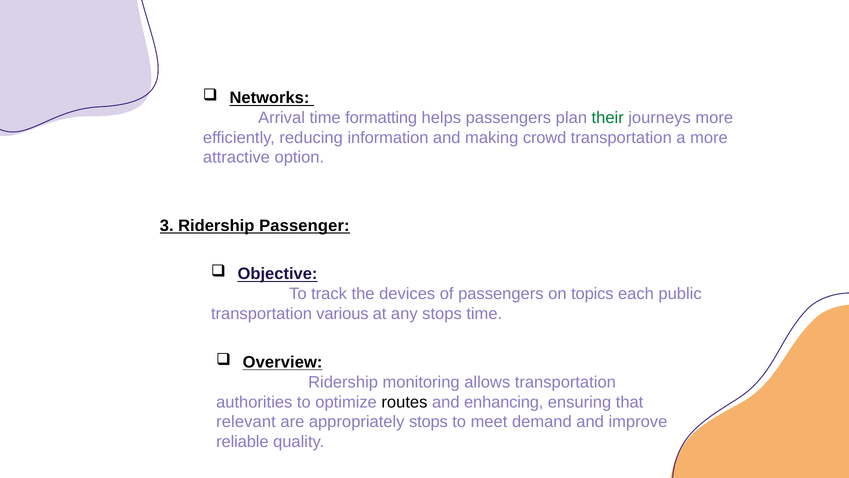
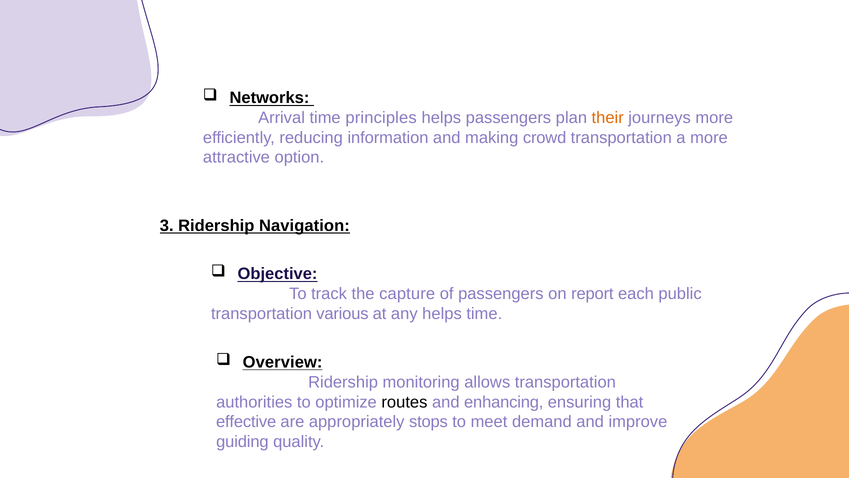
formatting: formatting -> principles (381, 118)
their colour: green -> orange (608, 118)
Passenger: Passenger -> Navigation (304, 225)
devices: devices -> capture (407, 294)
topics: topics -> report (592, 294)
any stops: stops -> helps (442, 313)
relevant: relevant -> effective (246, 422)
reliable: reliable -> guiding (242, 441)
